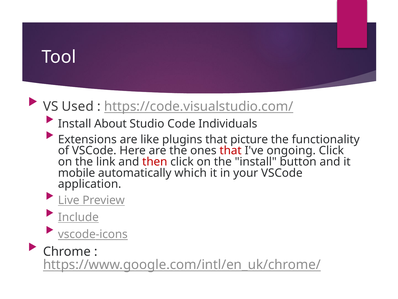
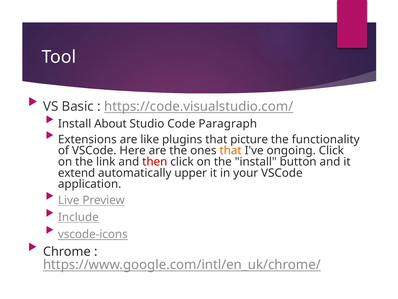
Used: Used -> Basic (78, 106)
Individuals: Individuals -> Paragraph (228, 124)
that colour: red -> orange (231, 150)
mobile: mobile -> extend (77, 173)
which: which -> upper (191, 173)
